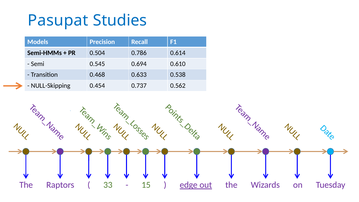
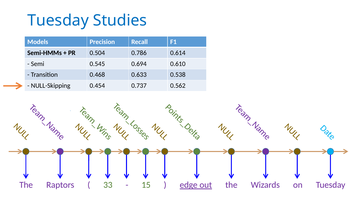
Pasupat: Pasupat -> Tuesday (58, 20)
